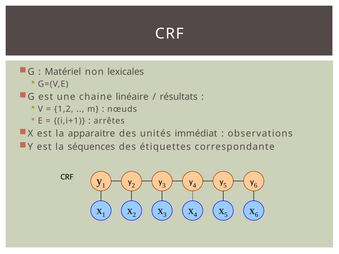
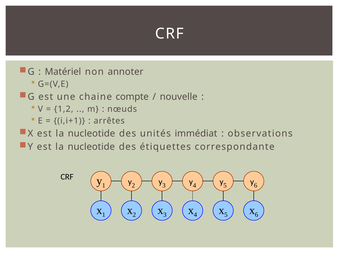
lexicales: lexicales -> annoter (126, 72)
linéaire: linéaire -> compte (132, 97)
résultats: résultats -> nouvelle (179, 97)
X est la apparaitre: apparaitre -> nucleotide (92, 134)
Y est la séquences: séquences -> nucleotide (91, 147)
